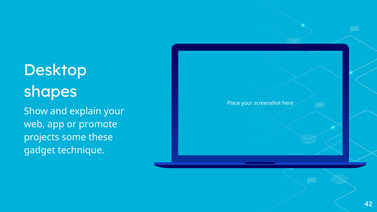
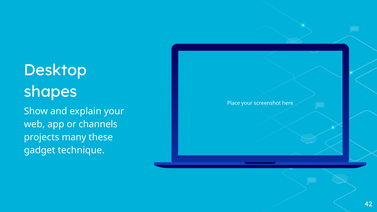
promote: promote -> channels (98, 124)
some: some -> many (74, 137)
